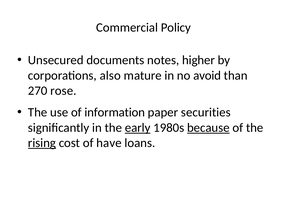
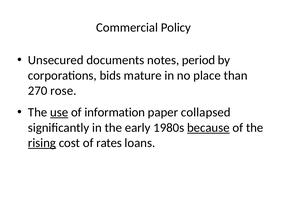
higher: higher -> period (199, 60)
also: also -> bids (110, 76)
avoid: avoid -> place (207, 76)
use underline: none -> present (59, 113)
securities: securities -> collapsed (206, 113)
early underline: present -> none (138, 128)
have: have -> rates (109, 143)
